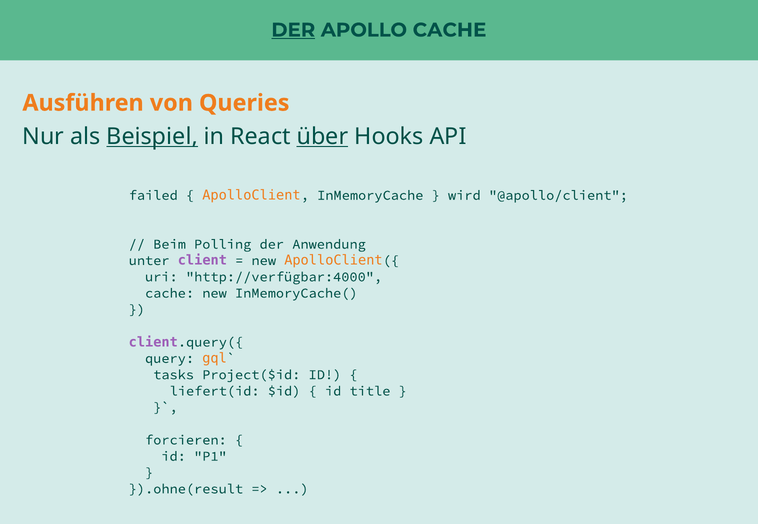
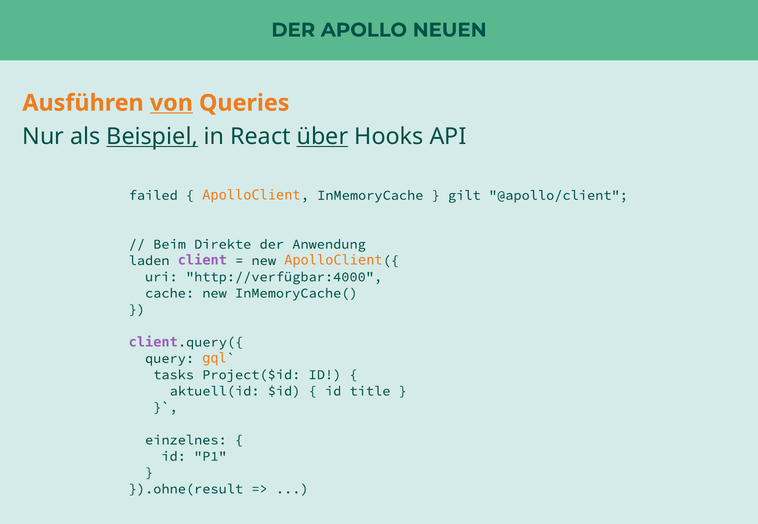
DER underline: present -> none (293, 30)
APOLLO CACHE: CACHE -> NEUEN (450, 30)
von underline: none -> present (171, 103)
wird: wird -> gilt (464, 196)
Polling: Polling -> Direkte (223, 245)
unter: unter -> laden (149, 261)
liefert(id: liefert(id -> aktuell(id (215, 392)
forcieren: forcieren -> einzelnes (186, 441)
